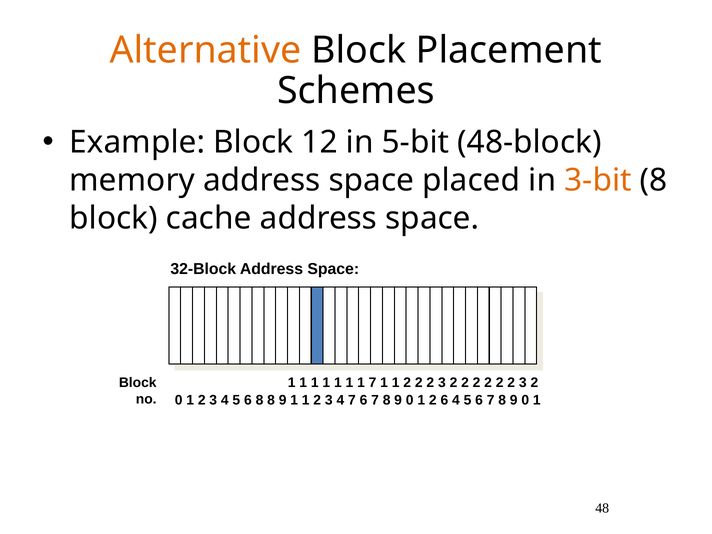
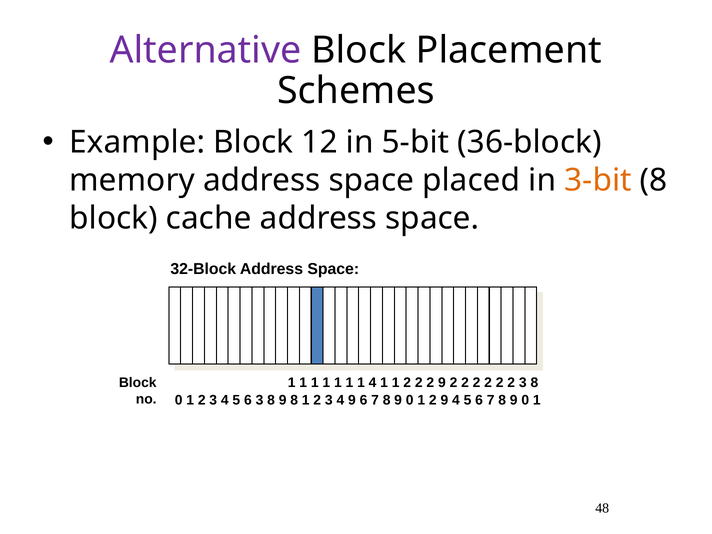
Alternative colour: orange -> purple (206, 50)
48-block: 48-block -> 36-block (530, 142)
1 7: 7 -> 4 (373, 383)
3: 3 -> 9 (442, 383)
2: 2 -> 8 (534, 383)
6 8: 8 -> 3 (260, 400)
9 1: 1 -> 8 (294, 400)
4 7: 7 -> 9 (352, 400)
1 2 6: 6 -> 9 (444, 400)
